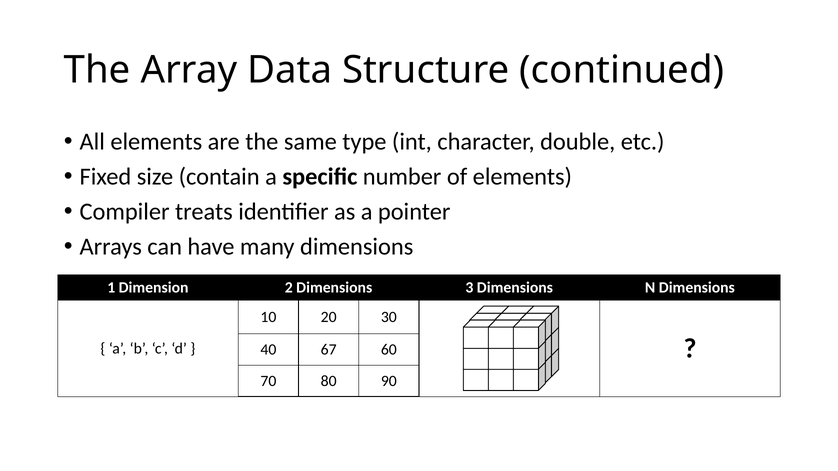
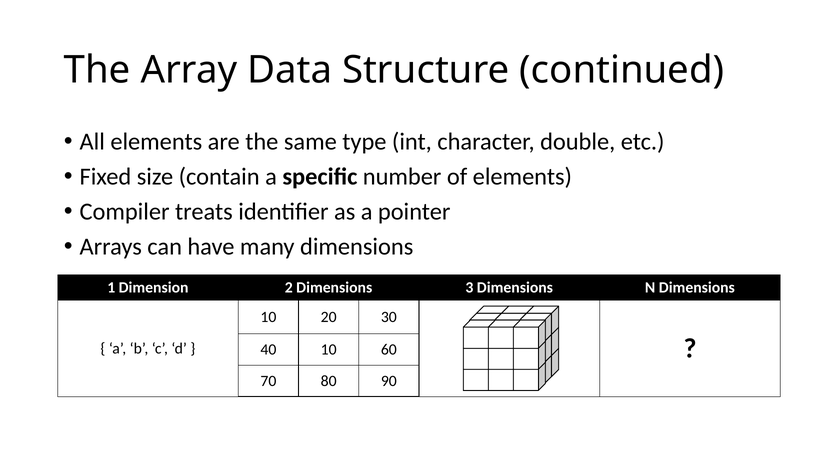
40 67: 67 -> 10 (329, 350)
